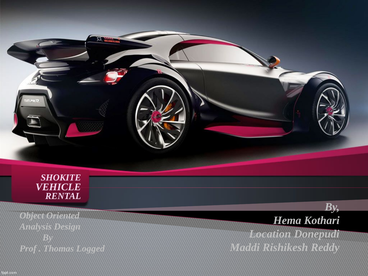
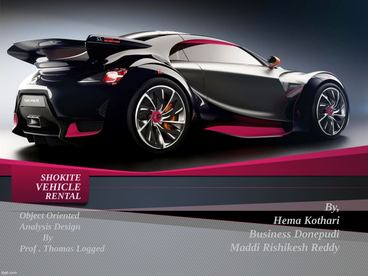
Location: Location -> Business (270, 234)
